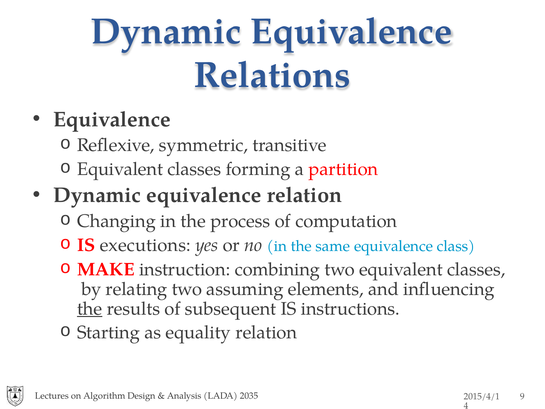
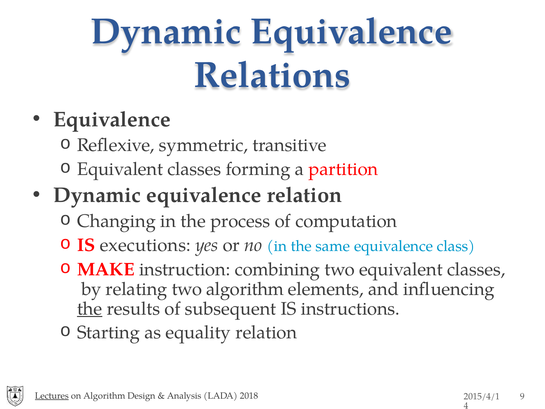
two assuming: assuming -> algorithm (245, 289)
Lectures underline: none -> present (52, 396)
2035: 2035 -> 2018 (249, 396)
